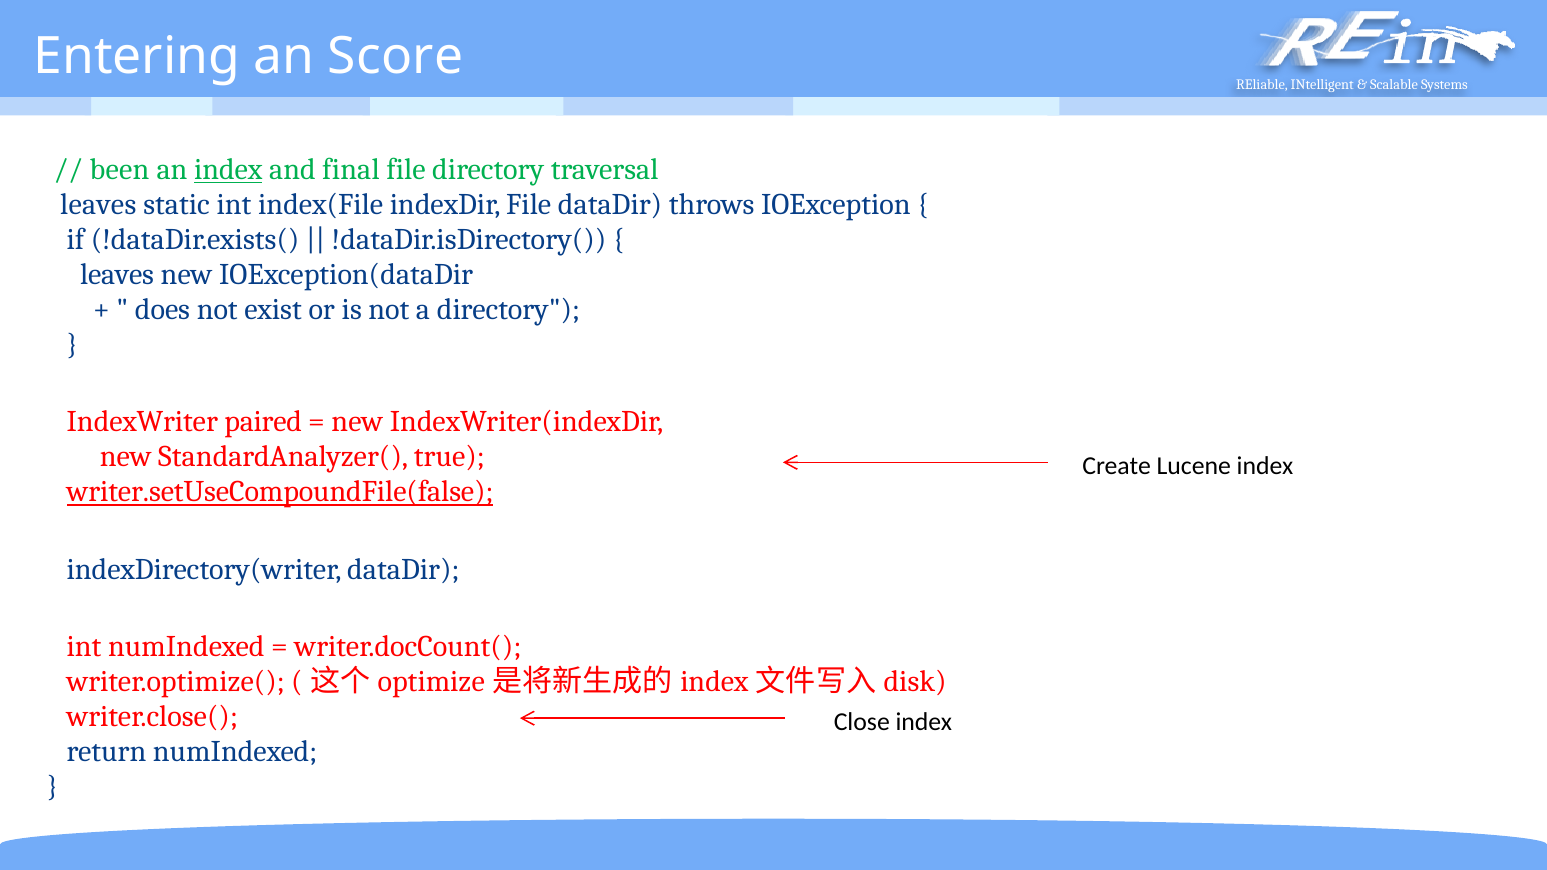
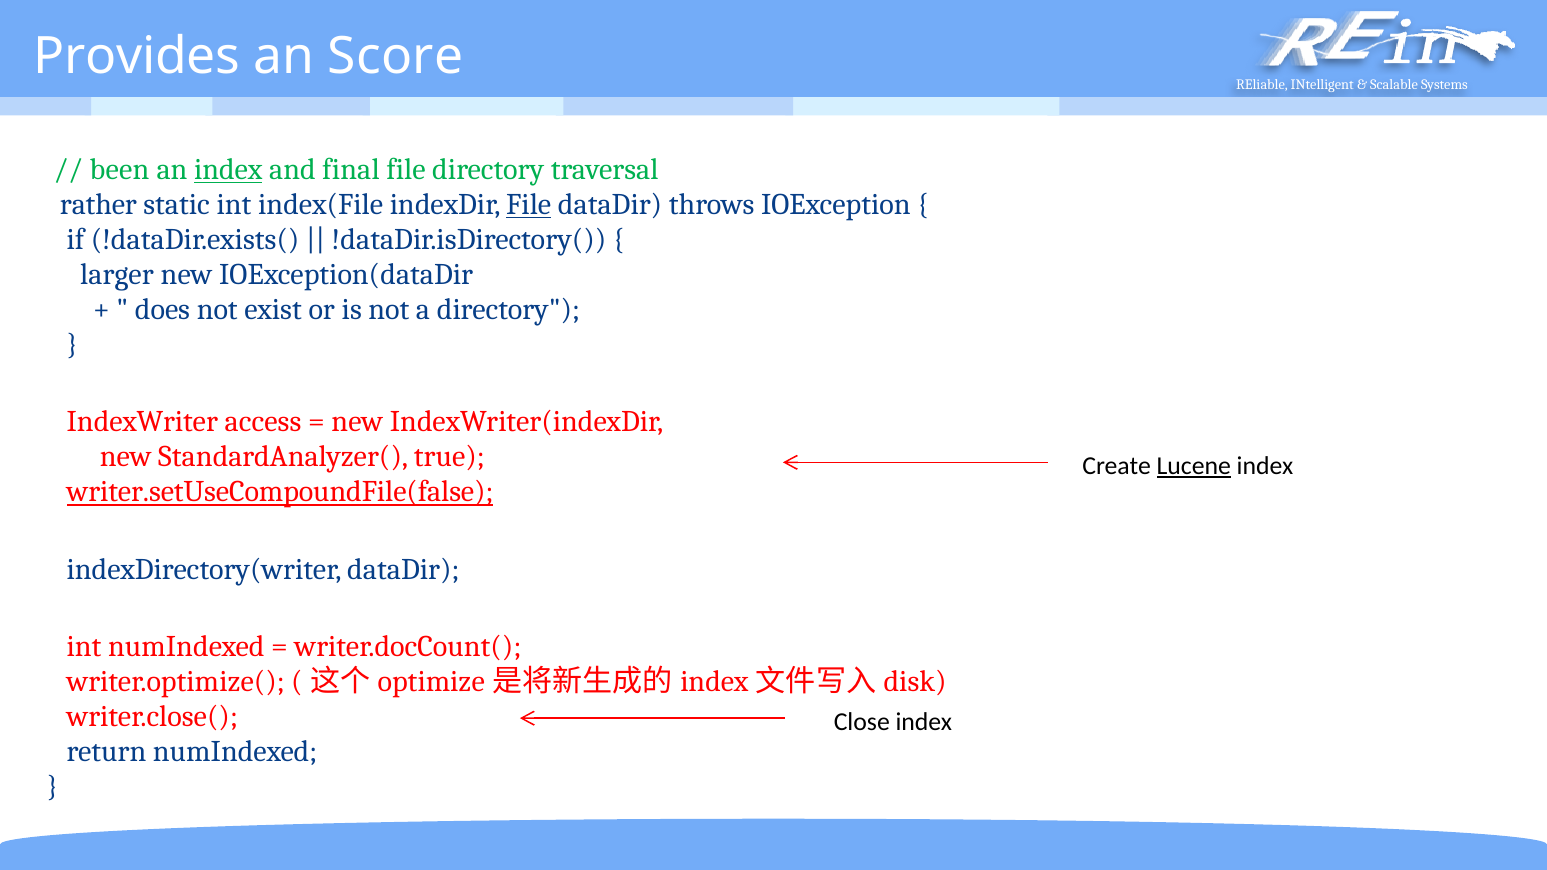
Entering: Entering -> Provides (137, 56)
leaves: leaves -> rather (98, 205)
File underline: none -> present (529, 205)
leaves: leaves -> larger (117, 275)
paired: paired -> access (263, 422)
Lucene underline: none -> present (1194, 466)
